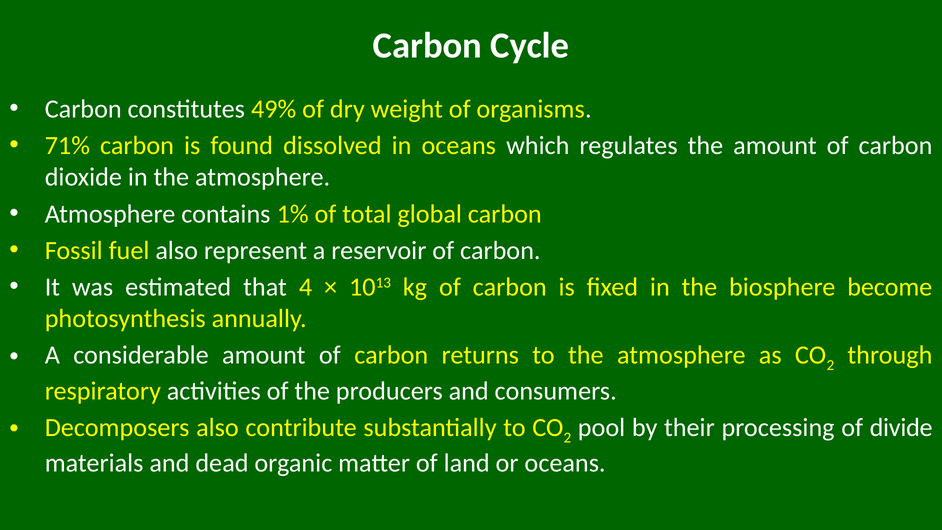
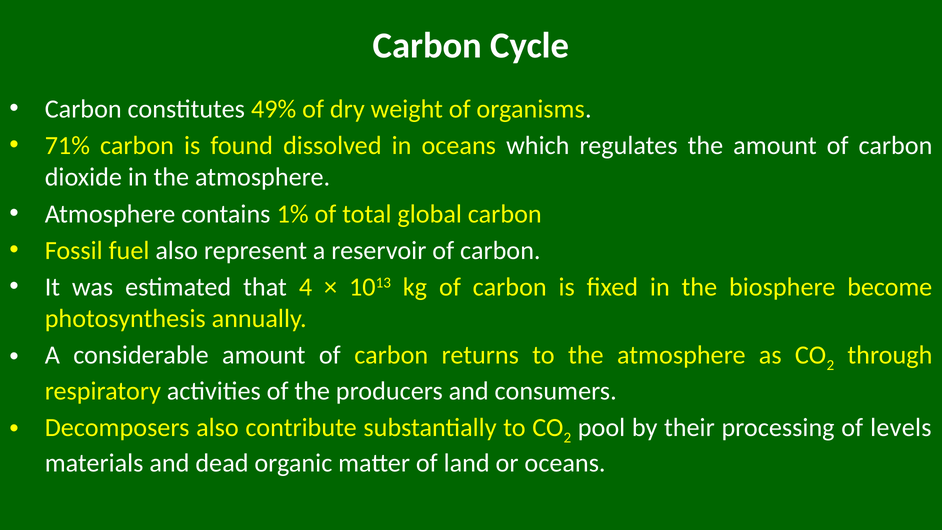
divide: divide -> levels (901, 428)
